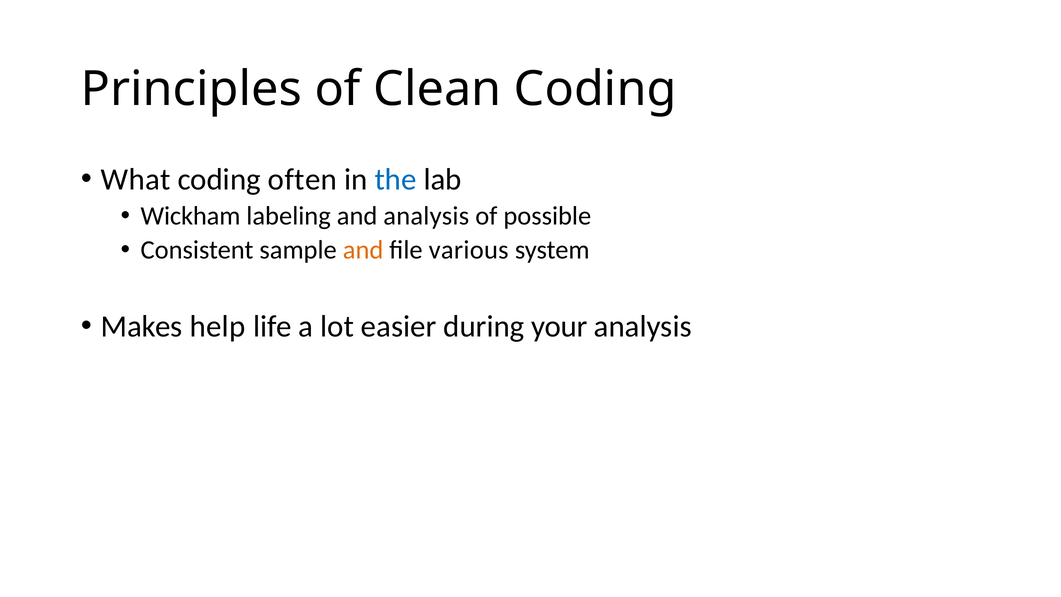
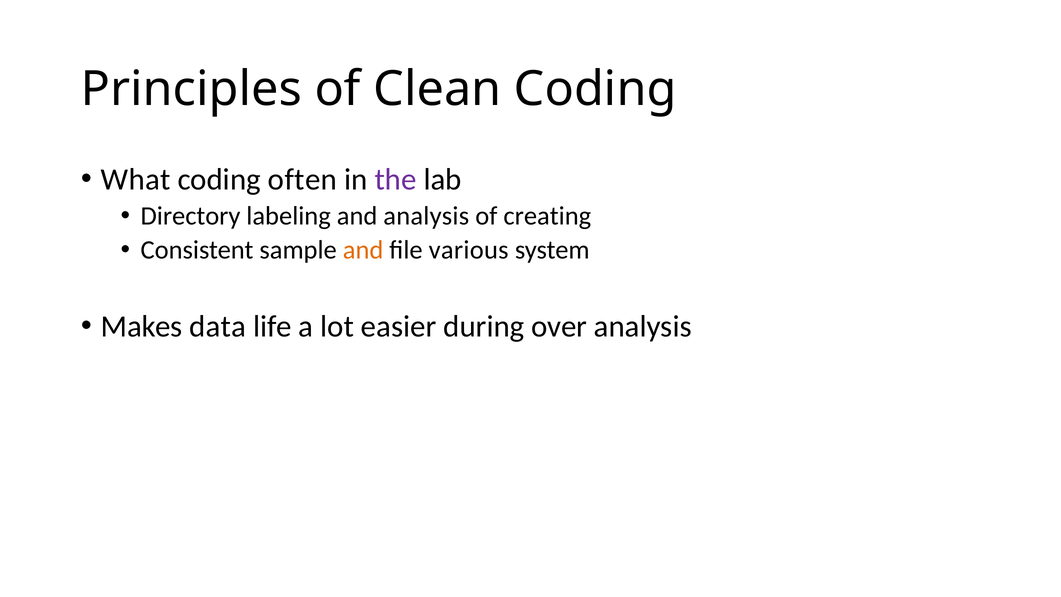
the colour: blue -> purple (396, 179)
Wickham: Wickham -> Directory (190, 216)
possible: possible -> creating (547, 216)
help: help -> data (218, 326)
your: your -> over (559, 326)
